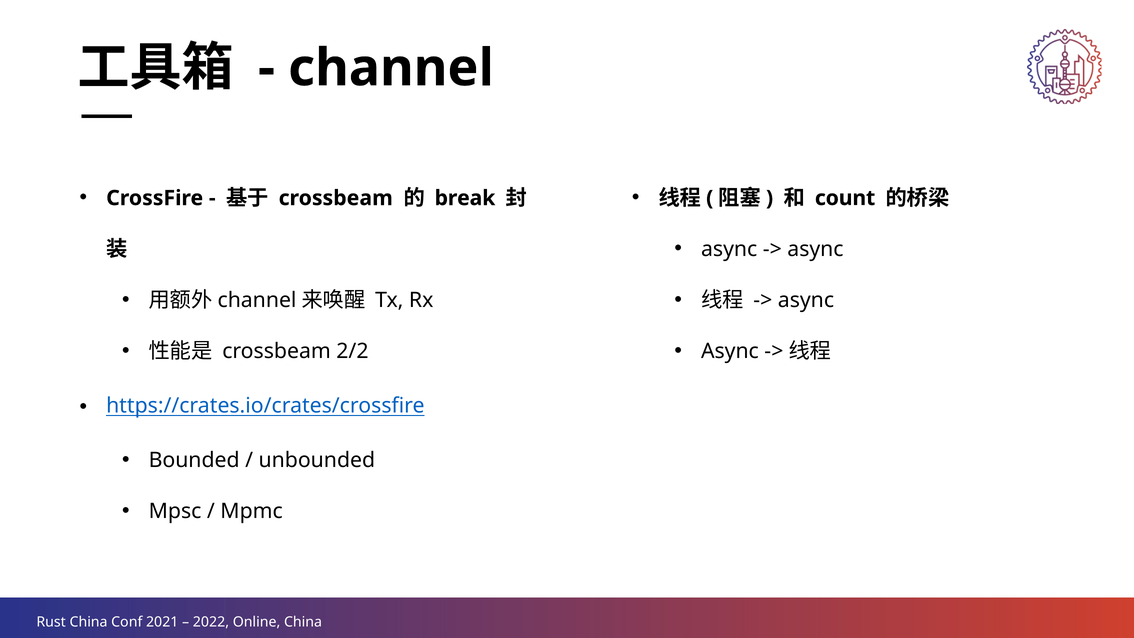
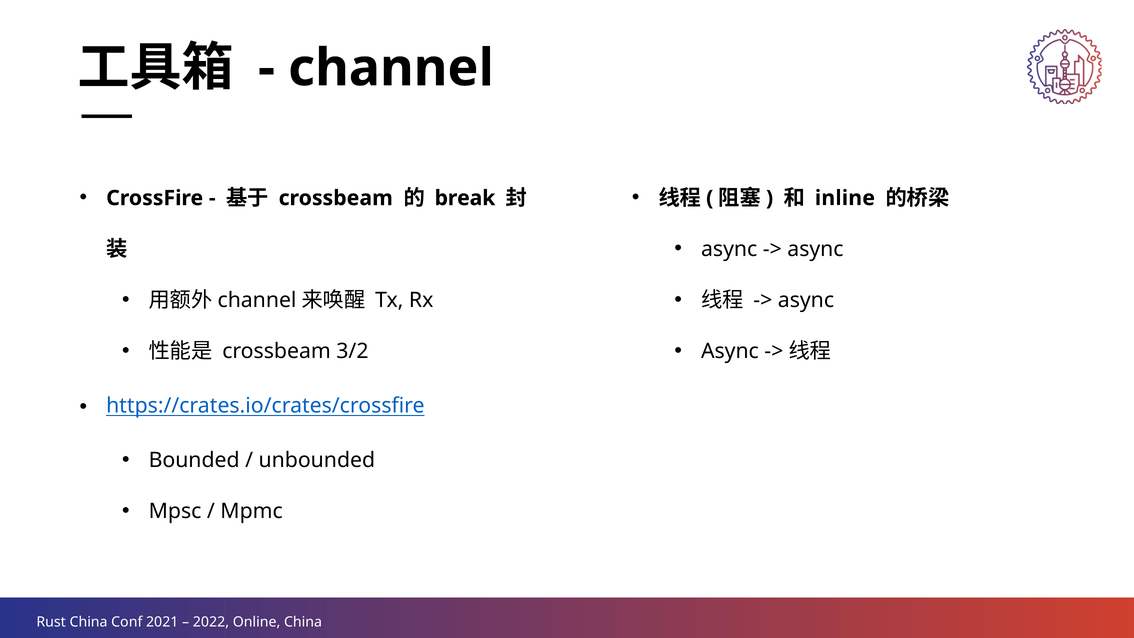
count: count -> inline (845, 198)
2/2: 2/2 -> 3/2 (352, 351)
